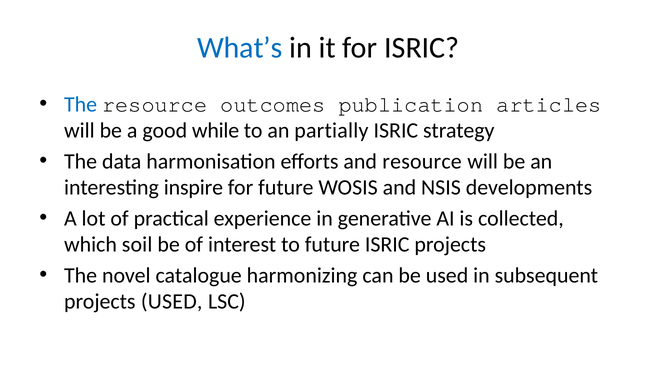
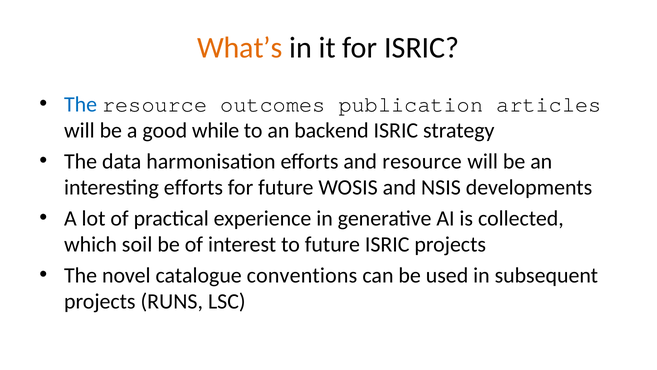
What’s colour: blue -> orange (240, 48)
partially: partially -> backend (332, 130)
interesting inspire: inspire -> efforts (193, 187)
harmonizing: harmonizing -> conventions (302, 275)
projects USED: USED -> RUNS (172, 301)
